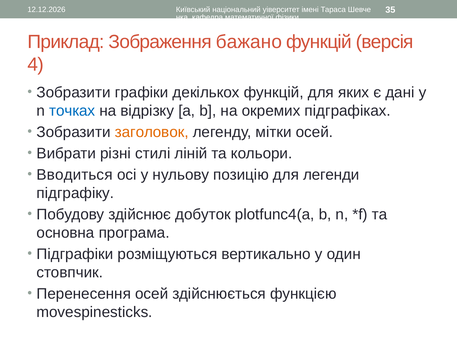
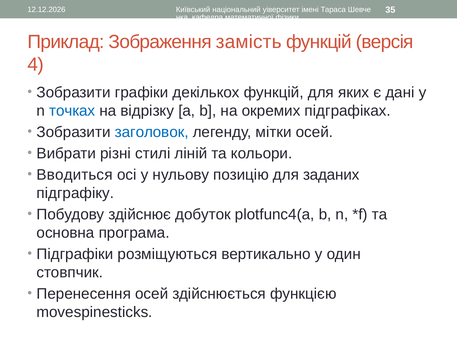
бажано: бажано -> замість (249, 42)
заголовок colour: orange -> blue (152, 132)
легенди: легенди -> заданих (331, 175)
